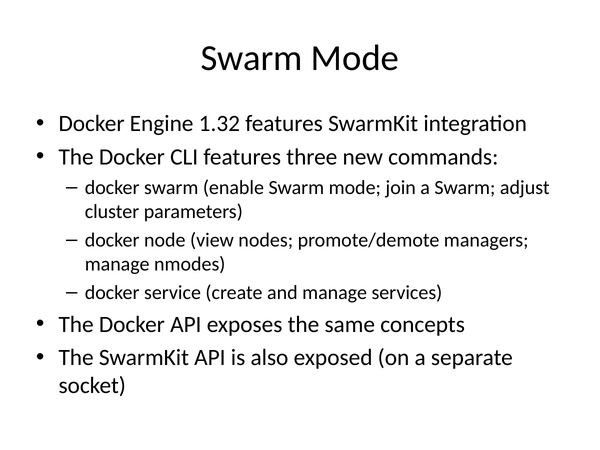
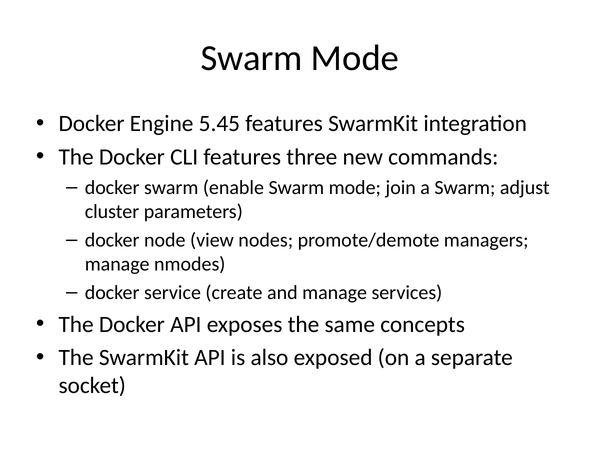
1.32: 1.32 -> 5.45 (219, 124)
